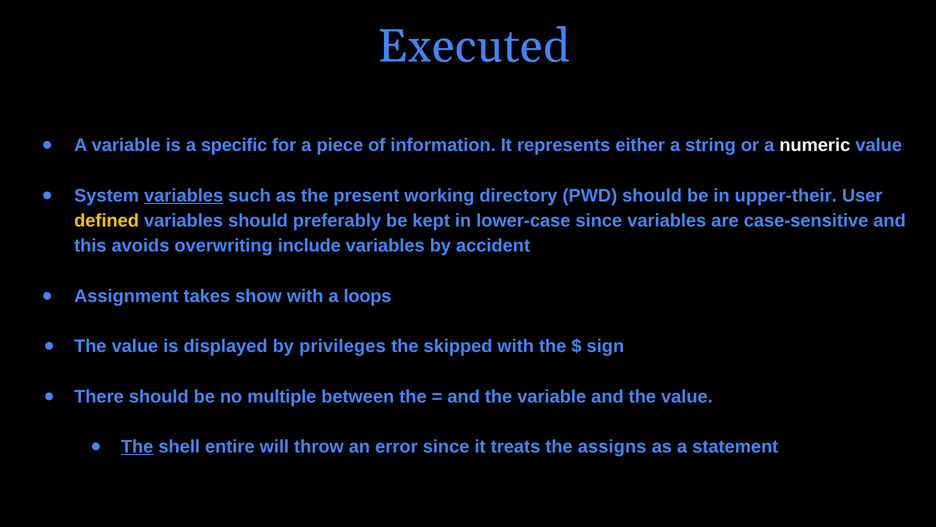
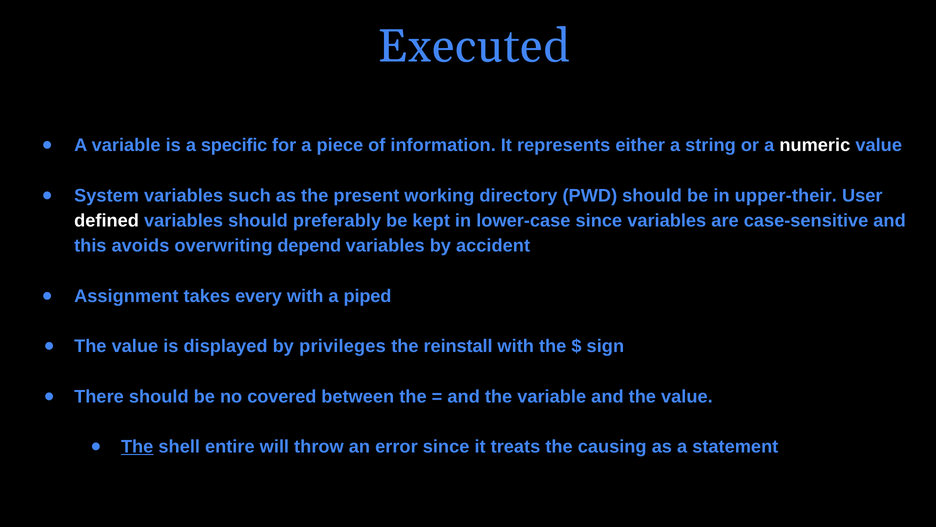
variables underline: present -> none (184, 195)
defined colour: yellow -> white (107, 220)
include: include -> depend (309, 246)
show: show -> every (259, 296)
loops: loops -> piped (367, 296)
skipped: skipped -> reinstall (458, 346)
multiple: multiple -> covered (282, 396)
assigns: assigns -> causing (612, 446)
